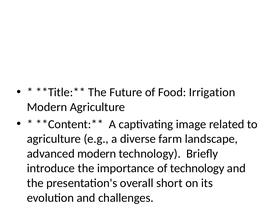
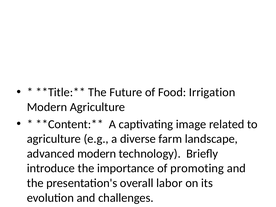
of technology: technology -> promoting (197, 168)
short: short -> labor (169, 183)
